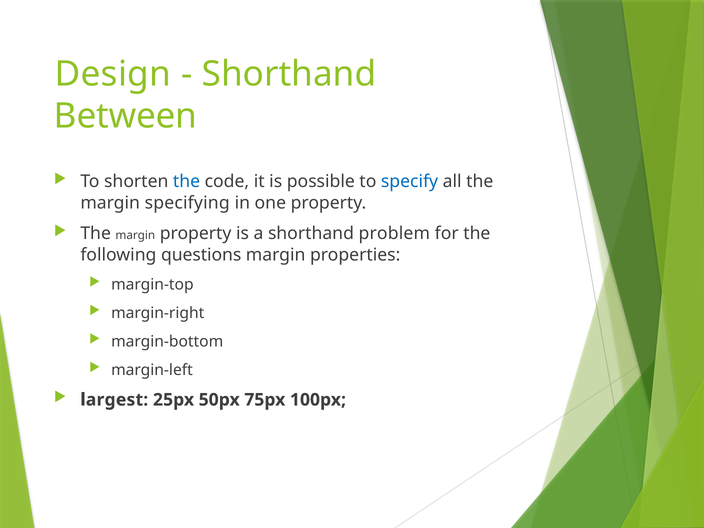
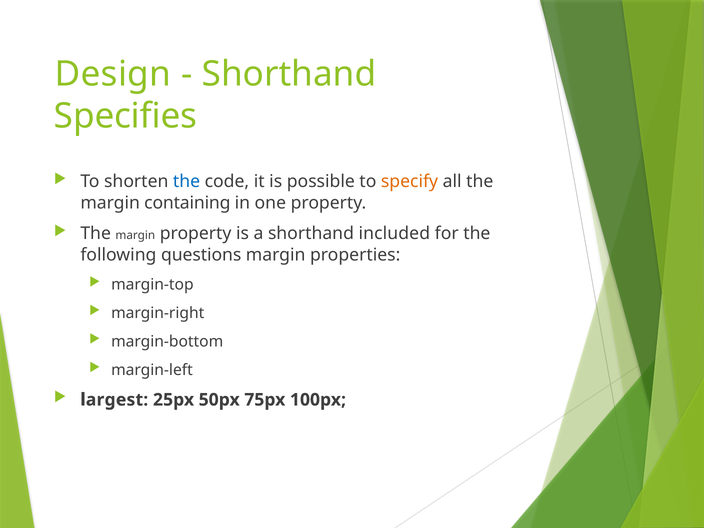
Between: Between -> Specifies (126, 116)
specify colour: blue -> orange (410, 182)
specifying: specifying -> containing (187, 203)
problem: problem -> included (394, 234)
